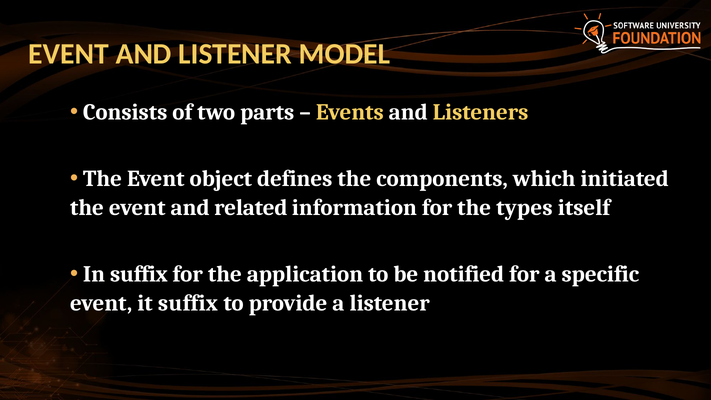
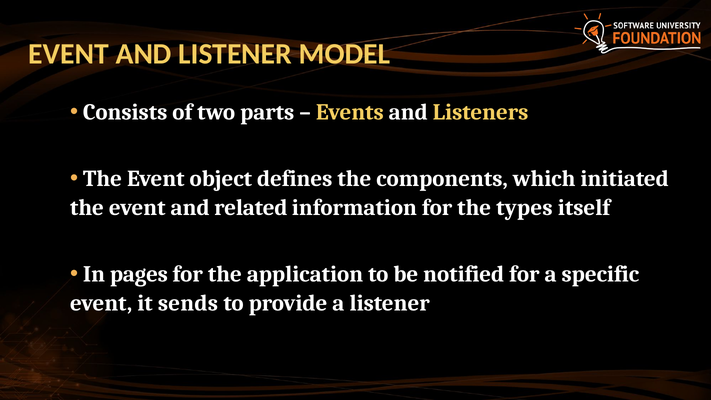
In suffix: suffix -> pages (139, 274)
it suffix: suffix -> sends (188, 303)
